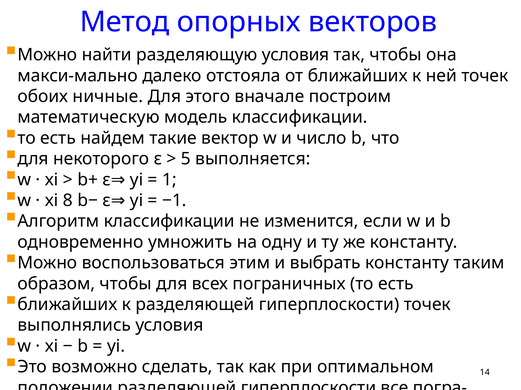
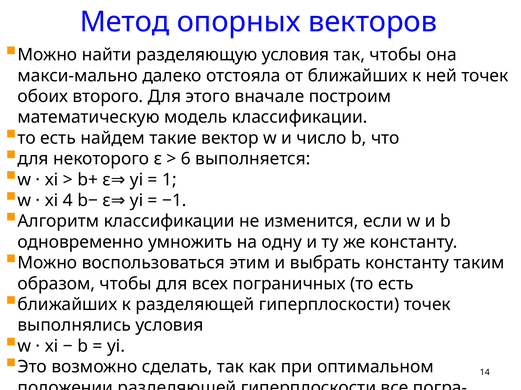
обоих ничные: ничные -> второго (108, 97)
5: 5 -> 6 (186, 159)
8: 8 -> 4 (68, 201)
